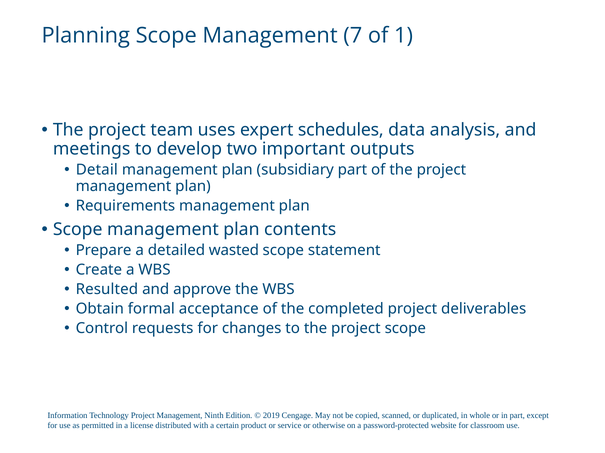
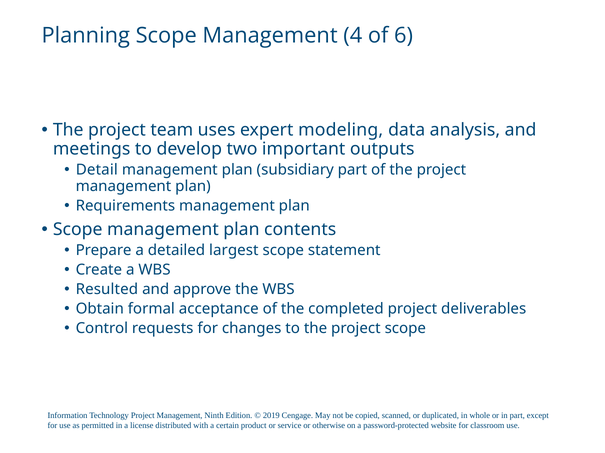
7: 7 -> 4 (353, 36)
1: 1 -> 6 (404, 36)
schedules: schedules -> modeling (341, 130)
wasted: wasted -> largest (234, 251)
